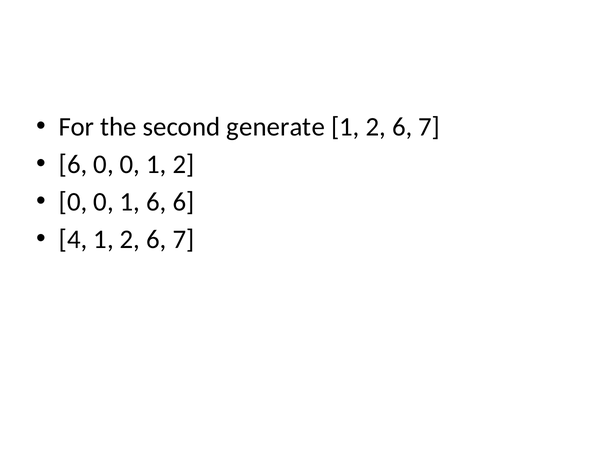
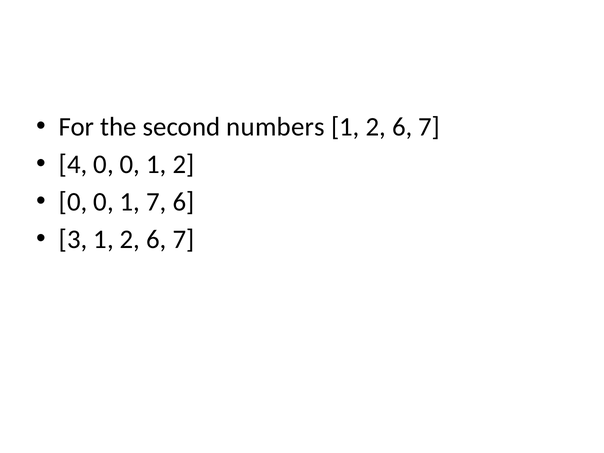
generate: generate -> numbers (276, 127)
6: 6 -> 4 (73, 164)
1 6: 6 -> 7 (156, 202)
4: 4 -> 3 (73, 239)
